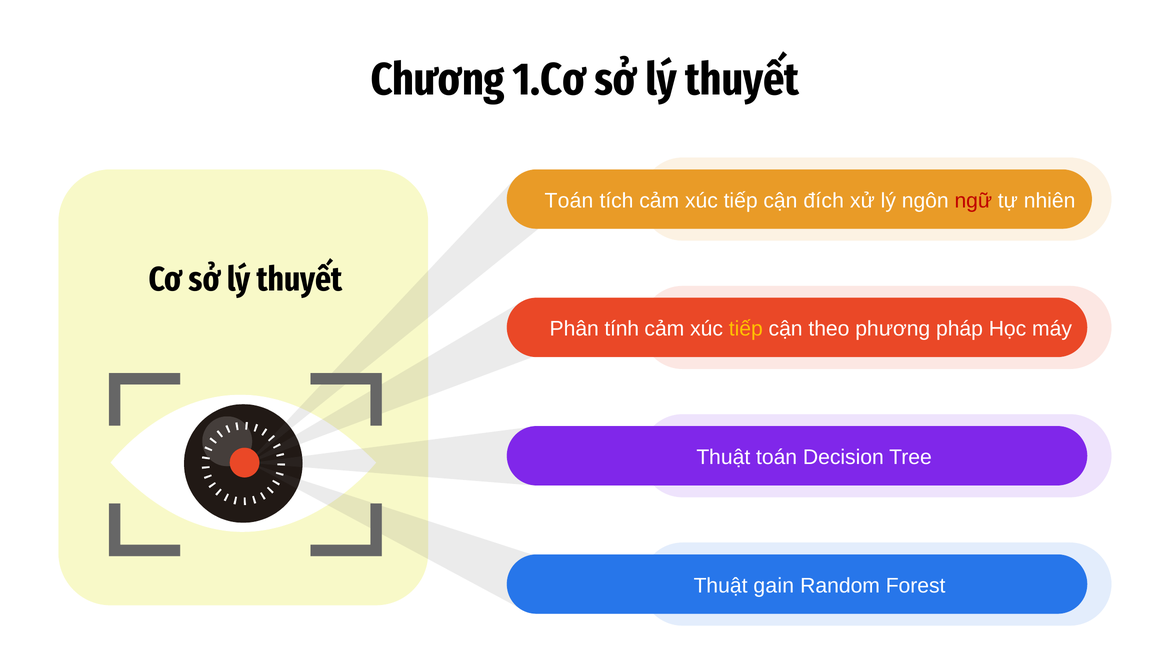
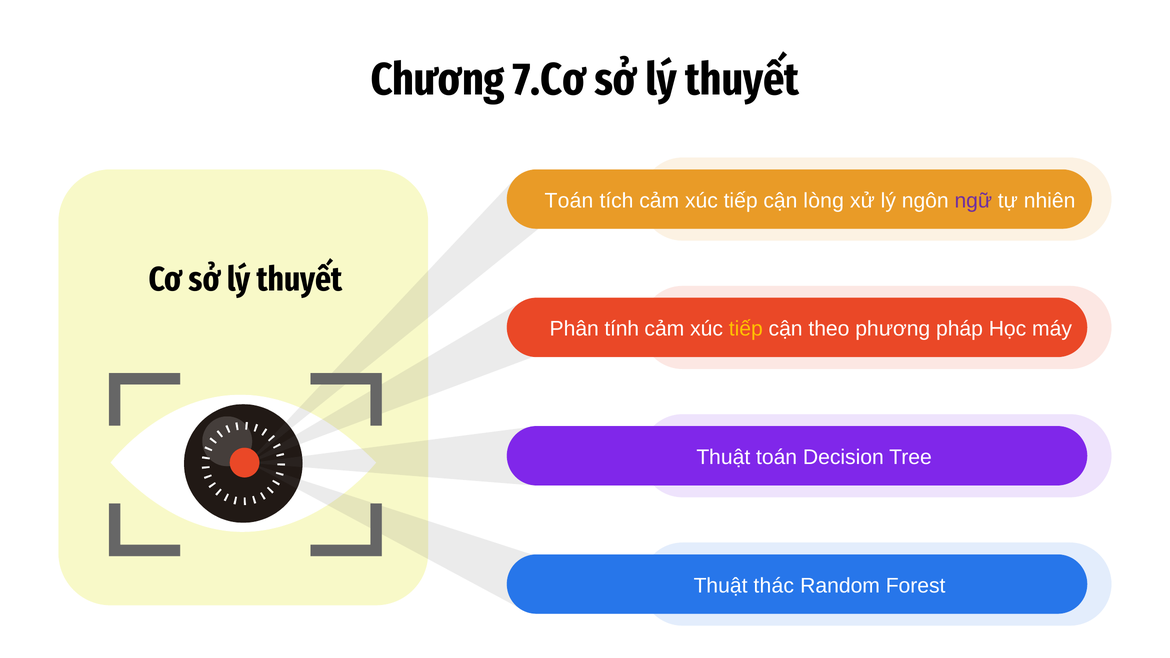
1.Cơ: 1.Cơ -> 7.Cơ (550, 80)
đích: đích -> lòng (824, 201)
ngữ colour: red -> purple (973, 201)
gain: gain -> thác (774, 586)
